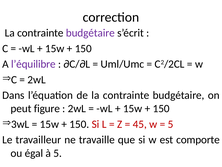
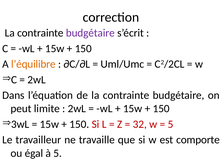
l’équilibre colour: purple -> orange (33, 64)
figure: figure -> limite (47, 108)
45: 45 -> 32 (140, 124)
